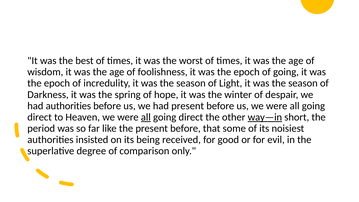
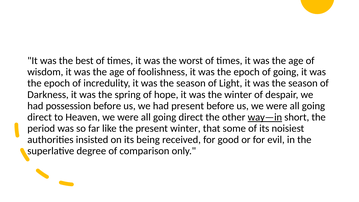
had authorities: authorities -> possession (68, 106)
all underline: present -> none (146, 117)
the present before: before -> winter (185, 128)
